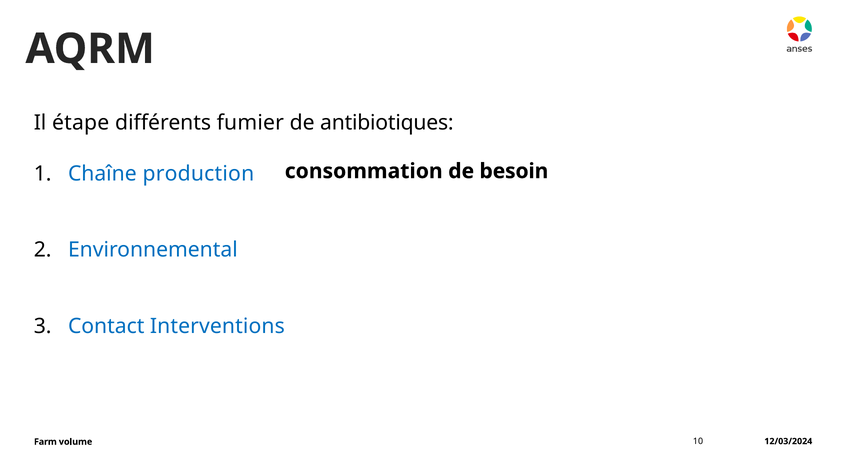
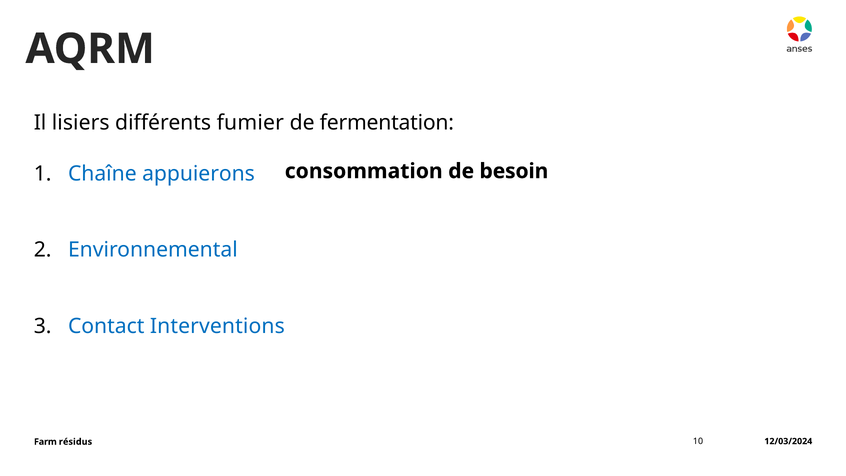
étape: étape -> lisiers (81, 123)
antibiotiques: antibiotiques -> fermentation (387, 123)
production: production -> appuierons (199, 174)
volume: volume -> résidus (75, 442)
